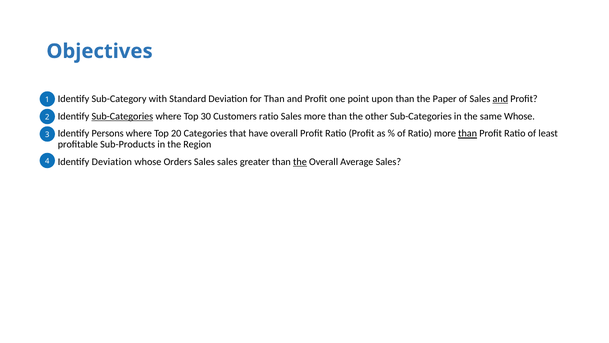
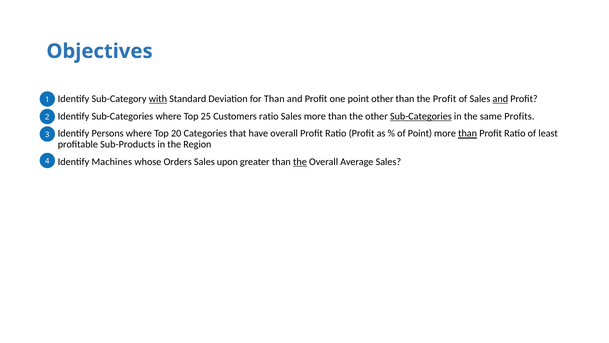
with underline: none -> present (158, 99)
point upon: upon -> other (382, 99)
the Paper: Paper -> Profit (445, 99)
Sub-Categories underline: present -> none (122, 116)
30: 30 -> 25 (206, 116)
Sub-Categories underline: none -> present (421, 116)
same Whose: Whose -> Profits (519, 116)
of Ratio: Ratio -> Point (420, 133)
Identify Deviation: Deviation -> Machines (112, 162)
Sales sales: sales -> upon (227, 162)
